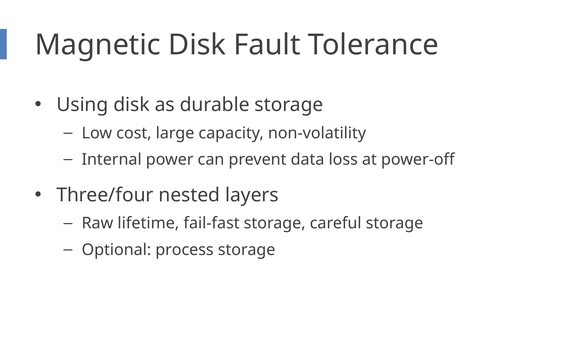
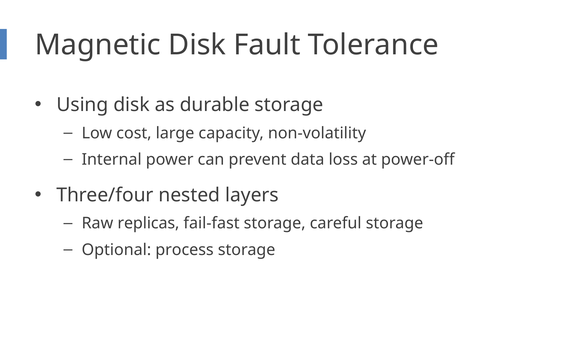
lifetime: lifetime -> replicas (148, 223)
